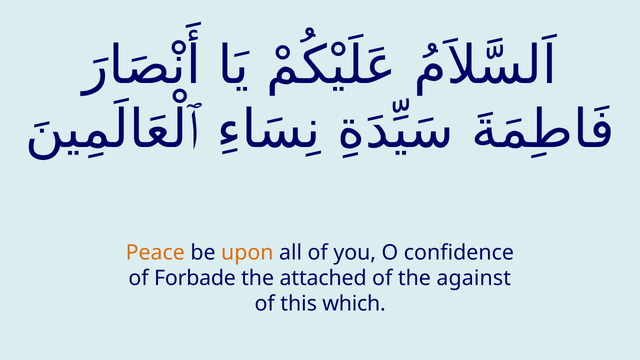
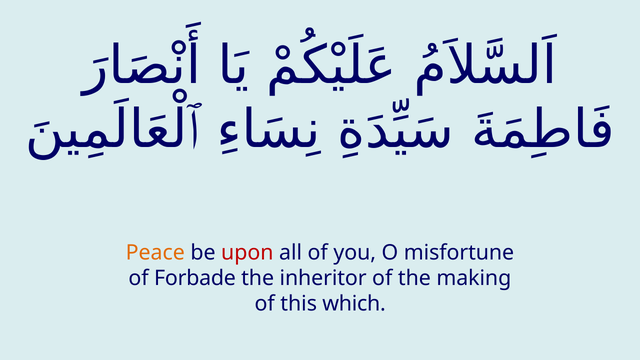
upon colour: orange -> red (247, 253)
confidence: confidence -> misfortune (459, 253)
attached: attached -> inheritor (323, 278)
against: against -> making (474, 278)
